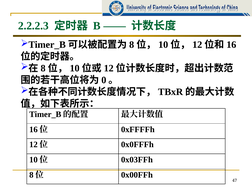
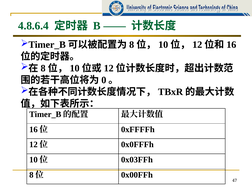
2.2.2.3: 2.2.2.3 -> 4.8.6.4 (33, 26)
